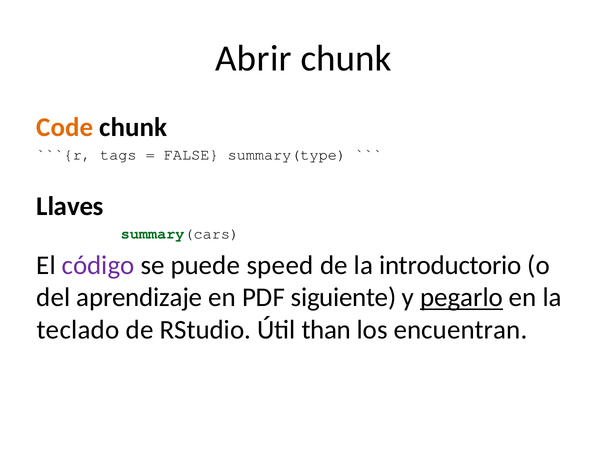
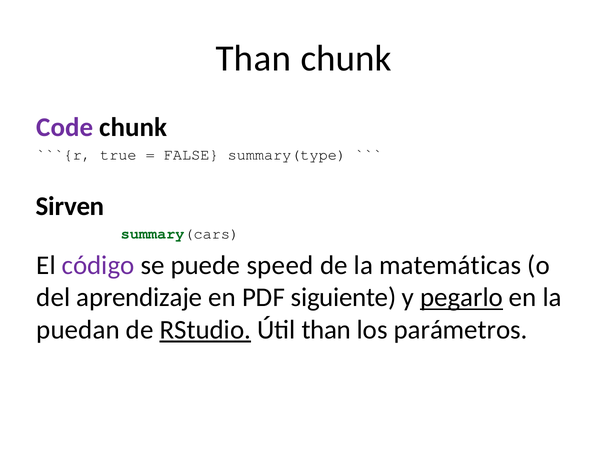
Abrir: Abrir -> Than (254, 59)
Code colour: orange -> purple (65, 127)
tags: tags -> true (118, 155)
Llaves: Llaves -> Sirven (70, 206)
introductorio: introductorio -> matemáticas (450, 265)
teclado: teclado -> puedan (78, 330)
RStudio underline: none -> present (205, 330)
encuentran: encuentran -> parámetros (461, 330)
